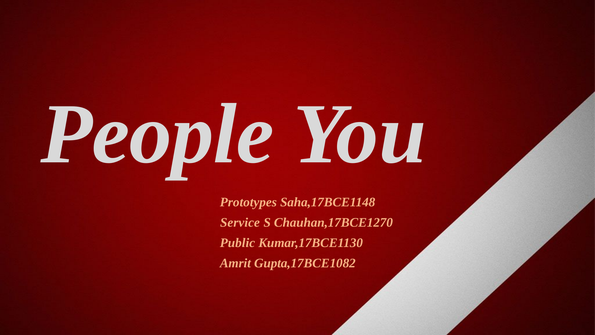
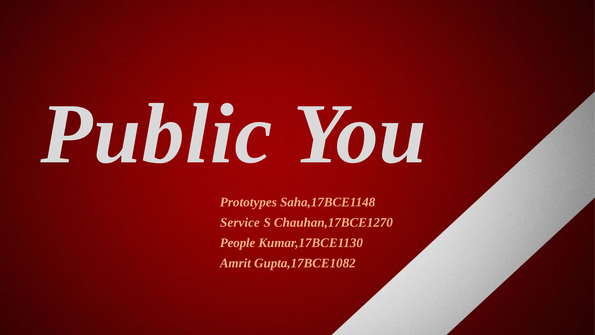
People: People -> Public (156, 134)
Public: Public -> People (238, 243)
